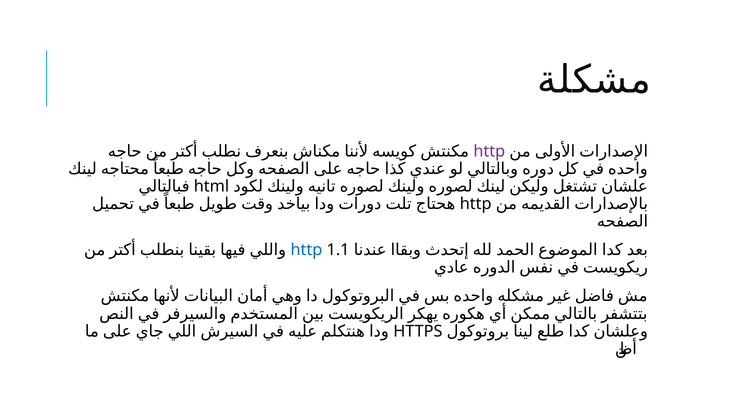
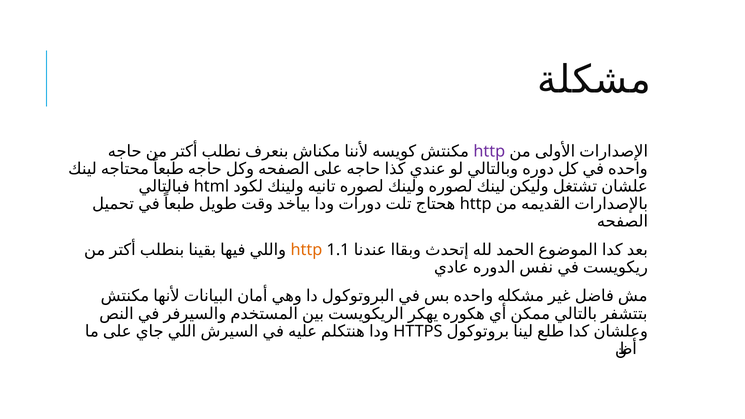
http colour: blue -> orange (306, 250)
